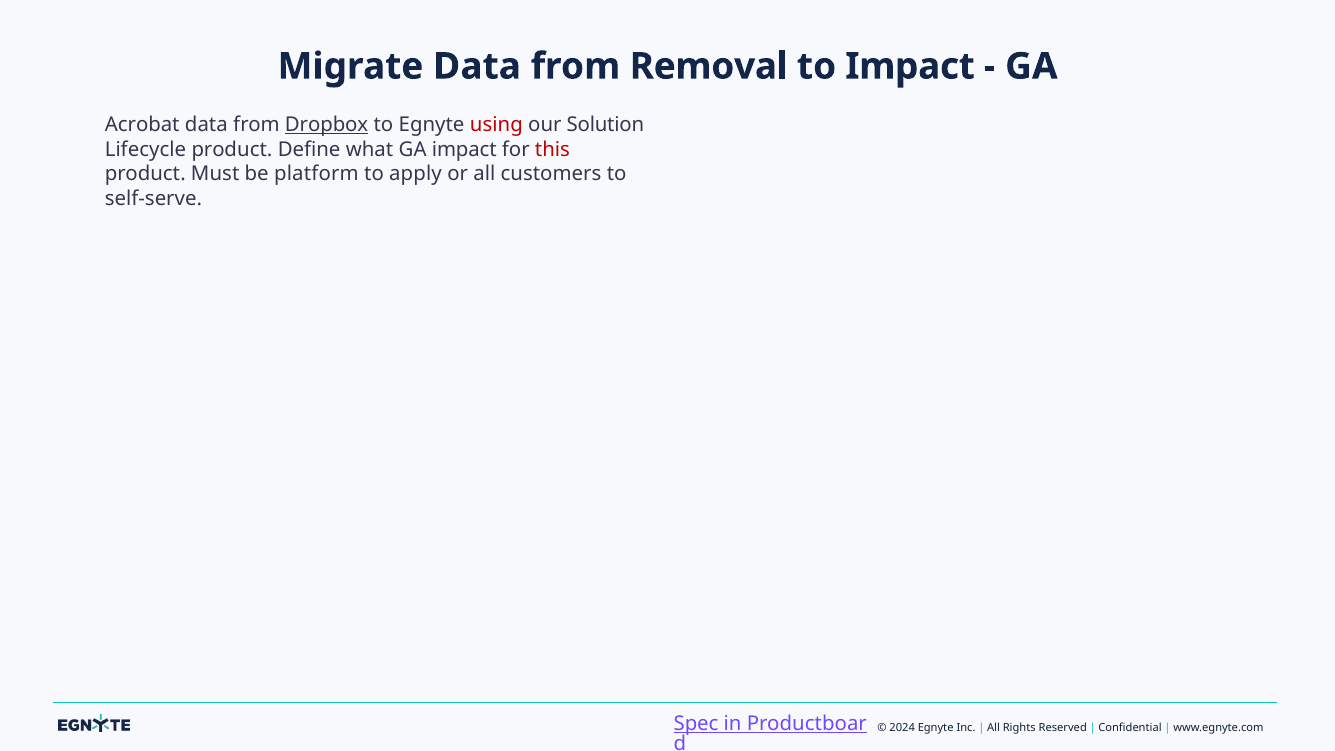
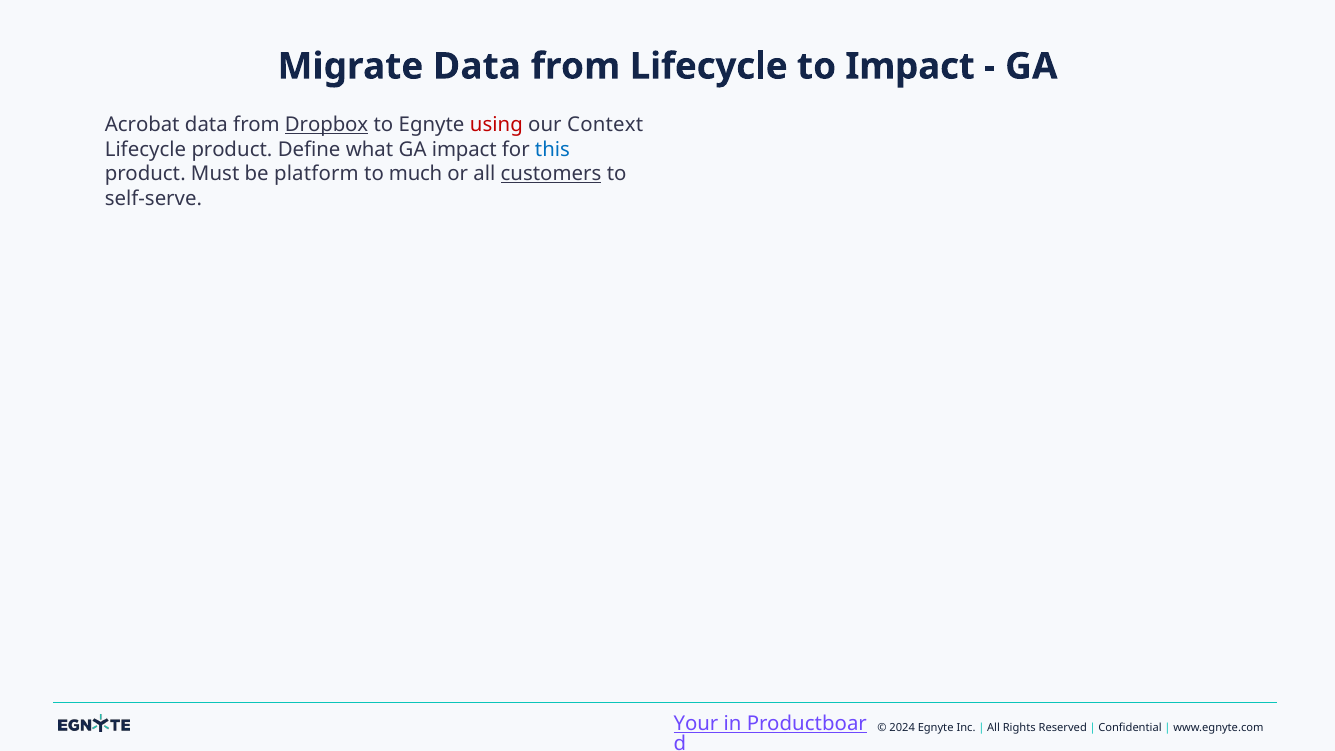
from Removal: Removal -> Lifecycle (709, 66)
Solution: Solution -> Context (605, 125)
this colour: red -> blue (552, 149)
apply: apply -> much (416, 174)
customers underline: none -> present (551, 174)
Spec: Spec -> Your (696, 723)
